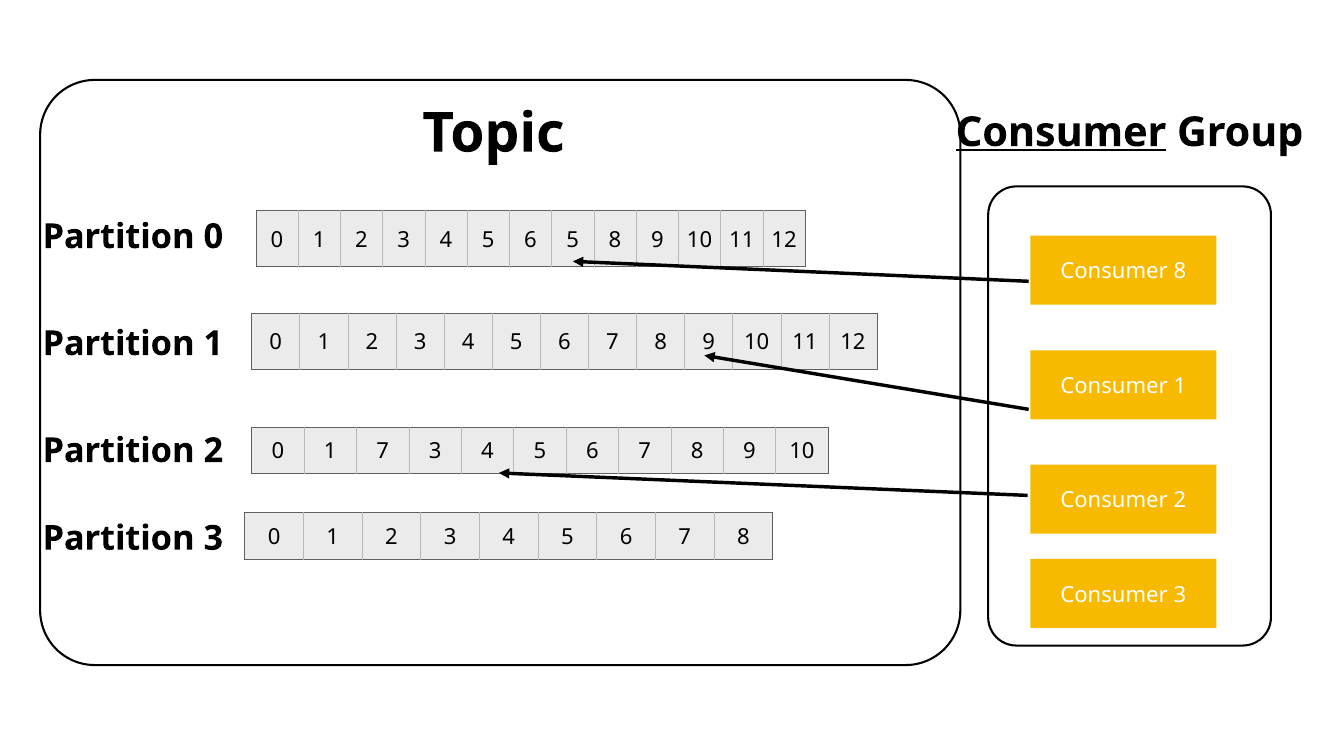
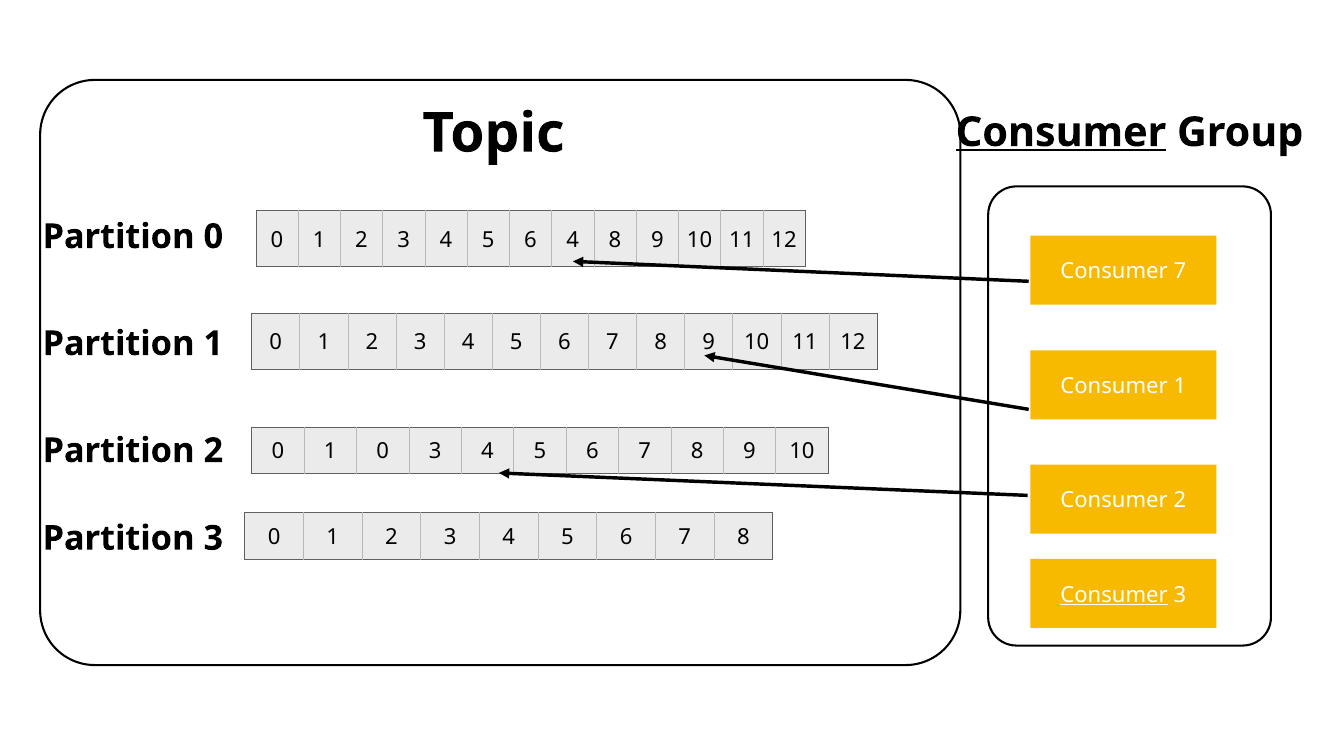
6 5: 5 -> 4 (573, 240)
Consumer 8: 8 -> 7 (1180, 272)
0 1 7: 7 -> 0 (383, 451)
Consumer underline: none -> present (1114, 595)
